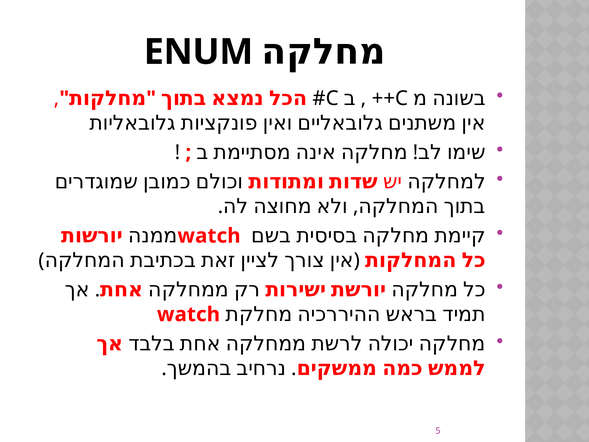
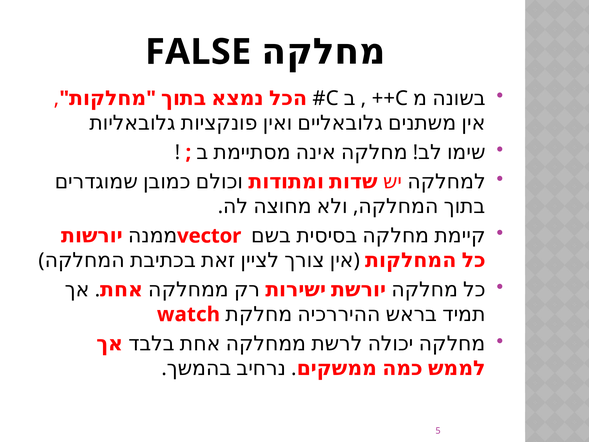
ENUM: ENUM -> FALSE (198, 52)
watch: watch -> vector (209, 236)
